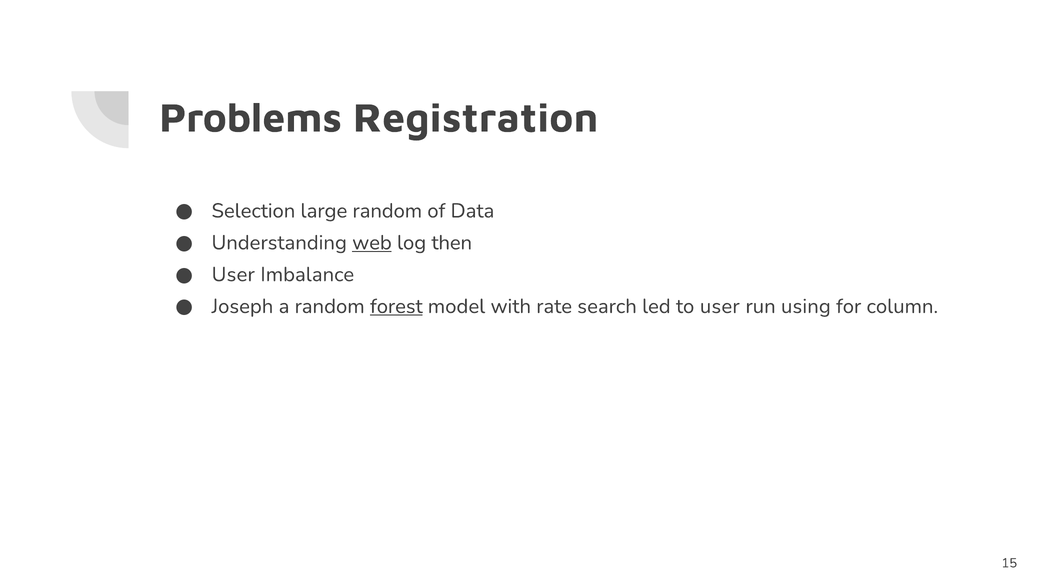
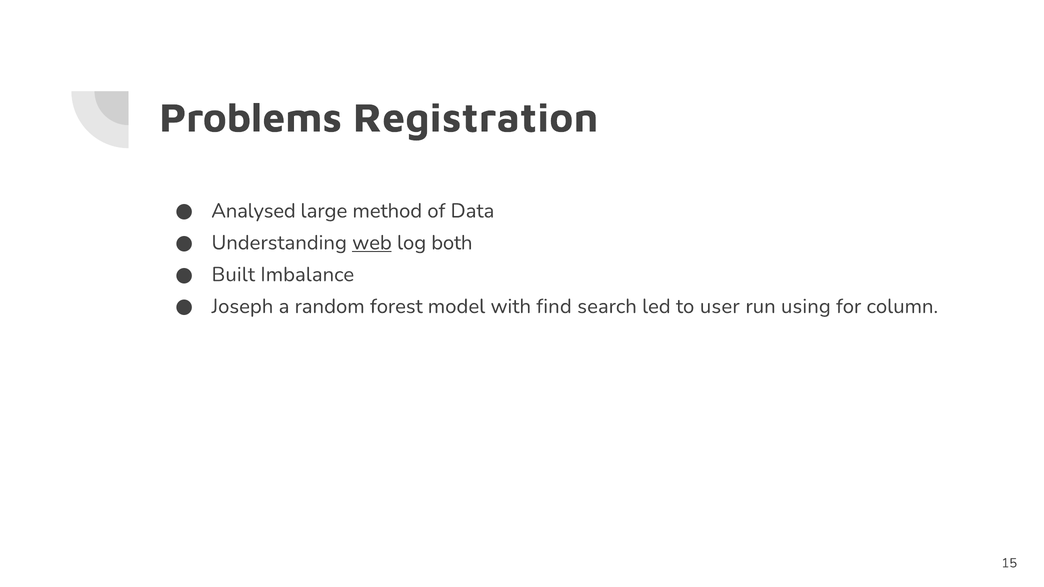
Selection: Selection -> Analysed (253, 211)
large random: random -> method (387, 211)
then: then -> both (452, 243)
User: User -> Built (233, 275)
forest underline: present -> none (396, 306)
rate: rate -> find (554, 306)
